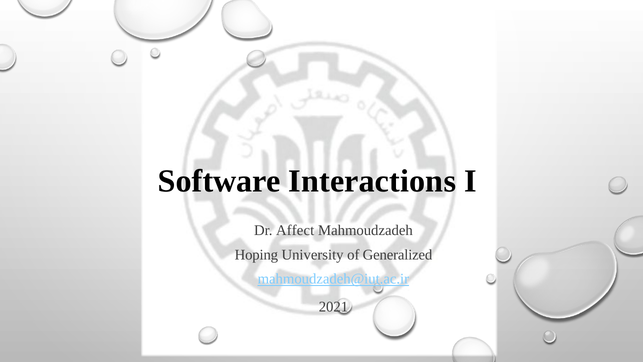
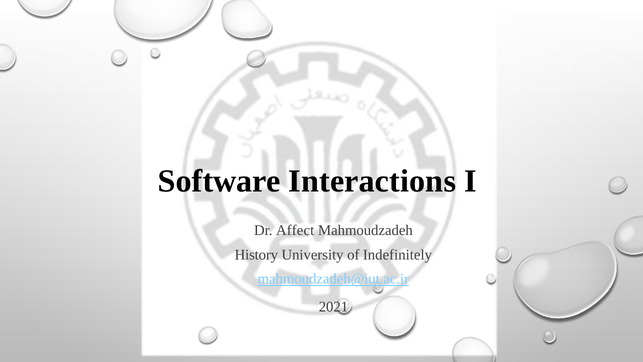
Hoping: Hoping -> History (256, 255)
Generalized: Generalized -> Indefinitely (397, 255)
